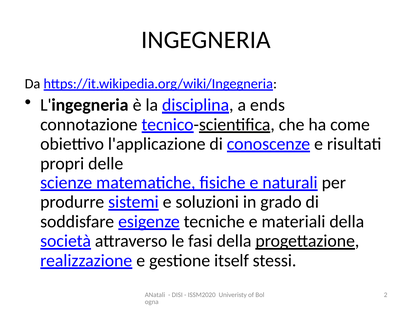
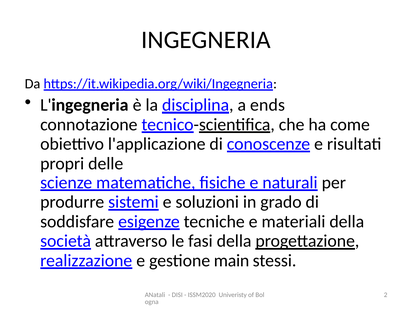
itself: itself -> main (232, 261)
